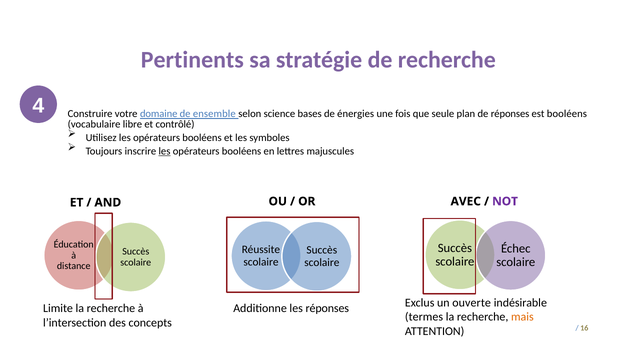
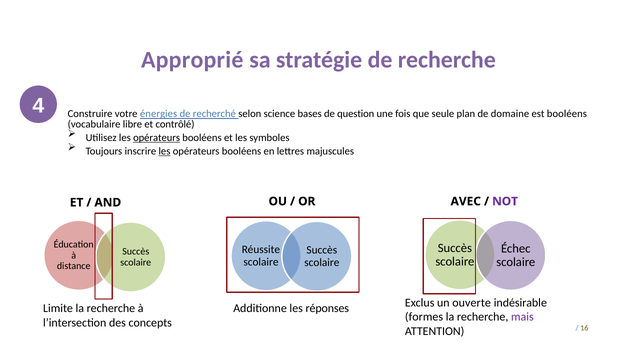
Pertinents: Pertinents -> Approprié (192, 60)
domaine: domaine -> énergies (159, 114)
ensemble: ensemble -> recherché (214, 114)
énergies: énergies -> question (356, 114)
de réponses: réponses -> domaine (510, 114)
opérateurs underline: none -> present (157, 138)
termes: termes -> formes (424, 317)
mais colour: orange -> purple (522, 317)
